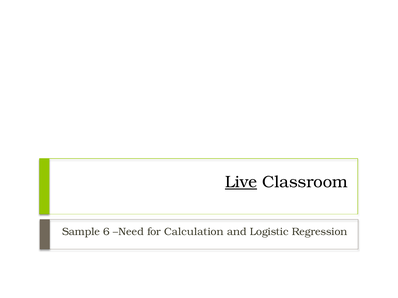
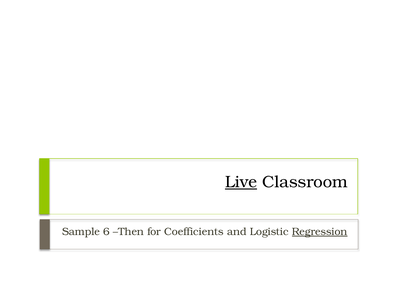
Need: Need -> Then (128, 232)
Calculation: Calculation -> Coefficients (194, 232)
Regression underline: none -> present (320, 232)
